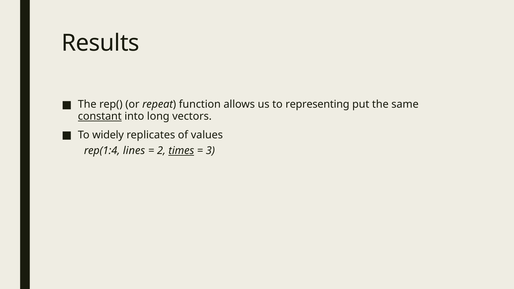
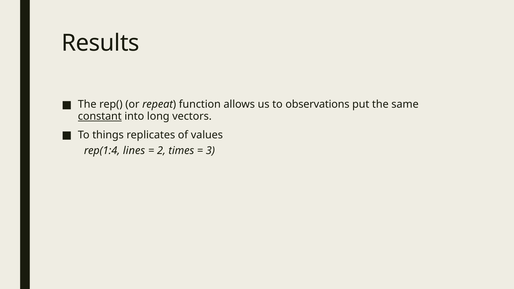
representing: representing -> observations (317, 104)
widely: widely -> things (108, 135)
times underline: present -> none (181, 151)
